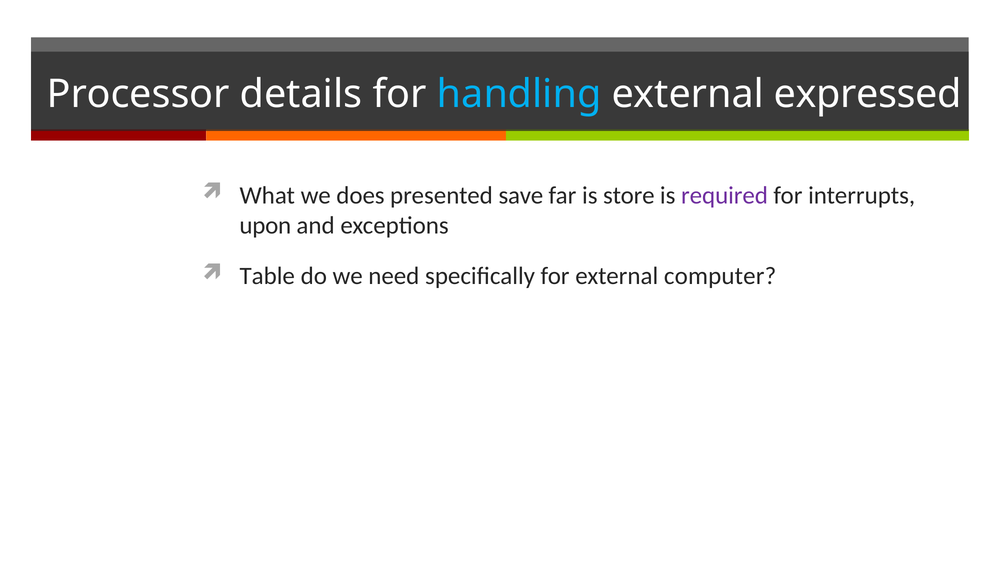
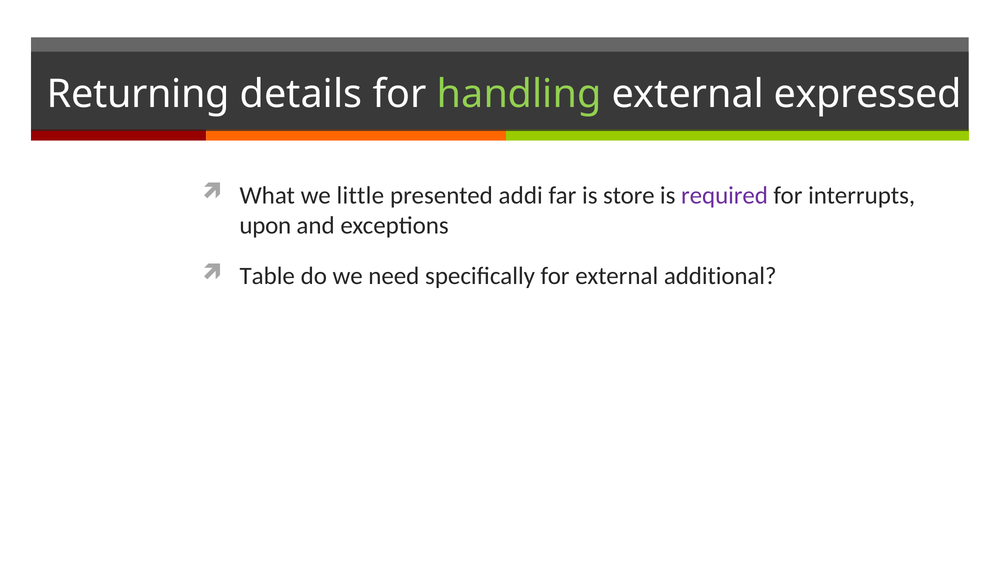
Processor: Processor -> Returning (138, 94)
handling colour: light blue -> light green (519, 94)
does: does -> little (360, 196)
save: save -> addi (521, 196)
computer: computer -> additional (720, 276)
